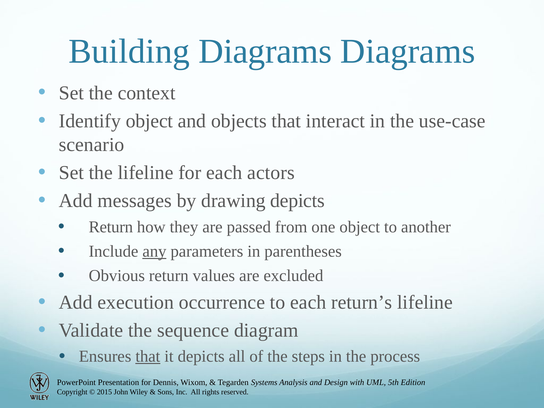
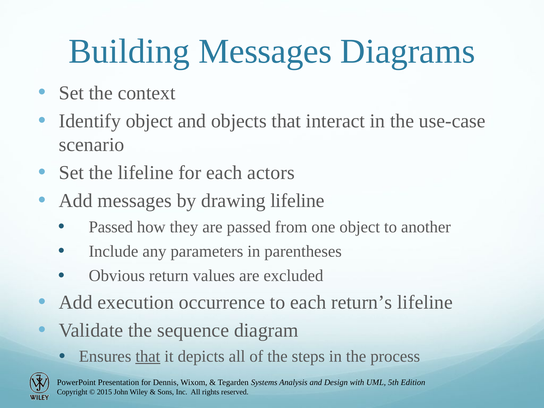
Building Diagrams: Diagrams -> Messages (265, 51)
drawing depicts: depicts -> lifeline (297, 201)
Return: Return -> Passed (111, 227)
any underline: present -> none (154, 251)
